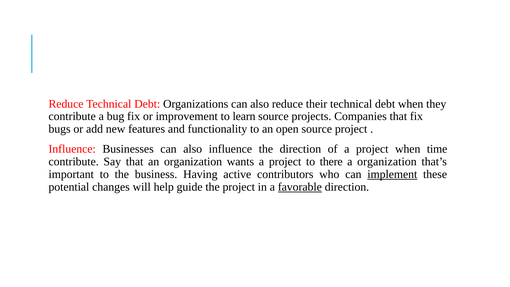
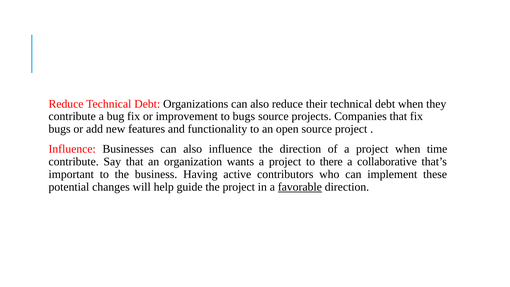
to learn: learn -> bugs (244, 116)
a organization: organization -> collaborative (387, 162)
implement underline: present -> none (392, 174)
